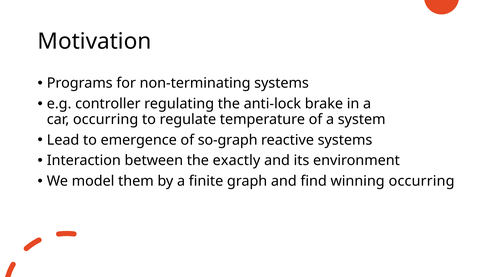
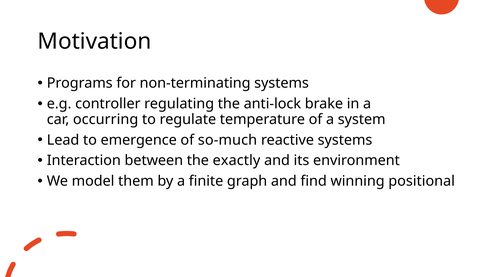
so-graph: so-graph -> so-much (228, 140)
winning occurring: occurring -> positional (422, 181)
